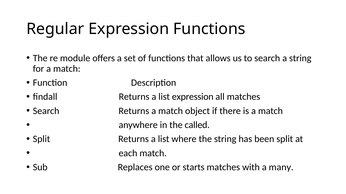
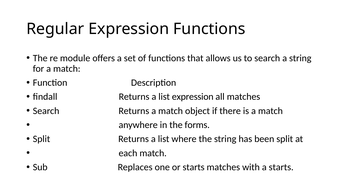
called: called -> forms (197, 125)
a many: many -> starts (281, 168)
